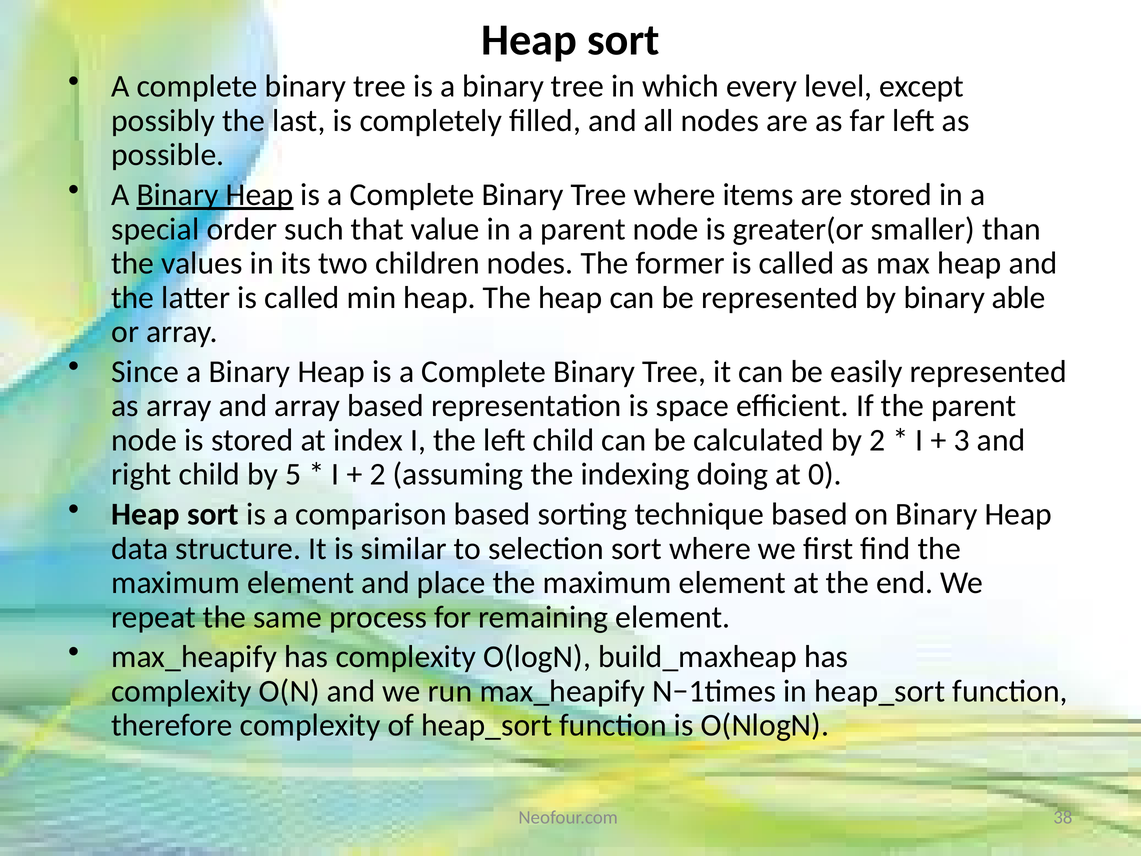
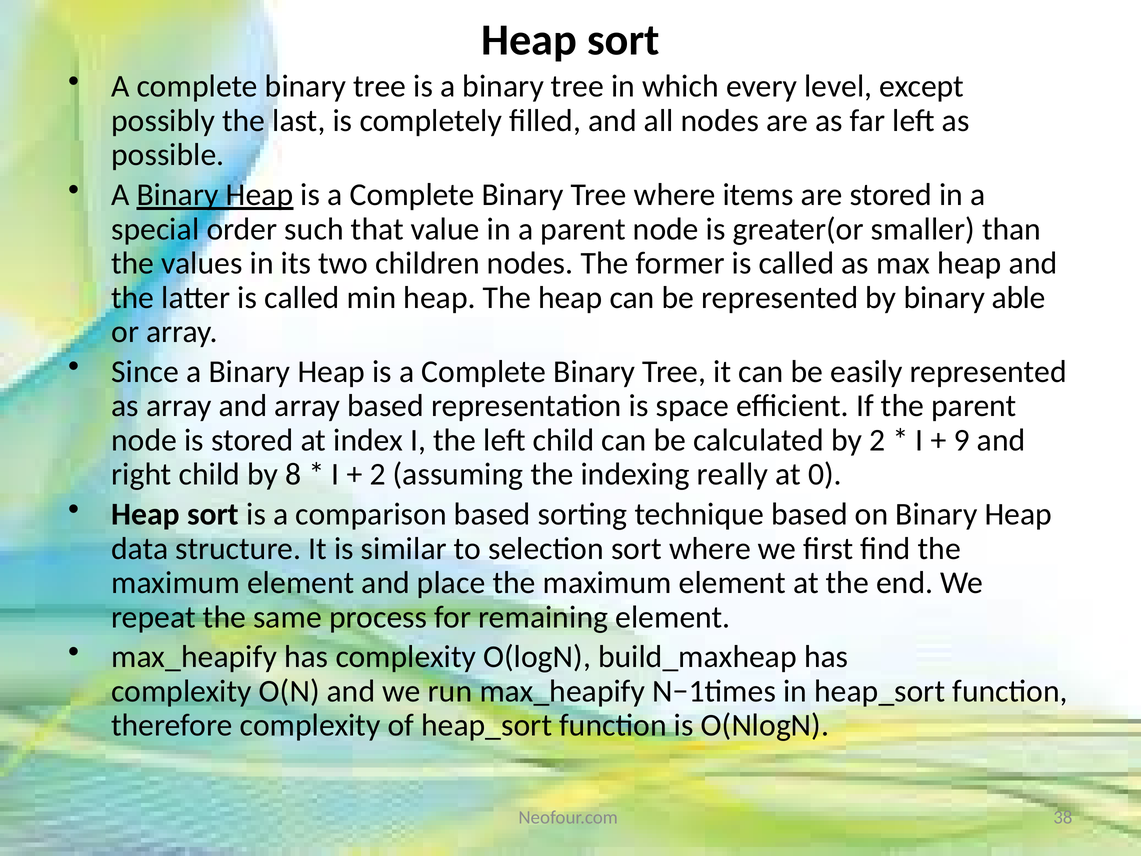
3: 3 -> 9 (962, 440)
5: 5 -> 8 (293, 474)
doing: doing -> really (732, 474)
